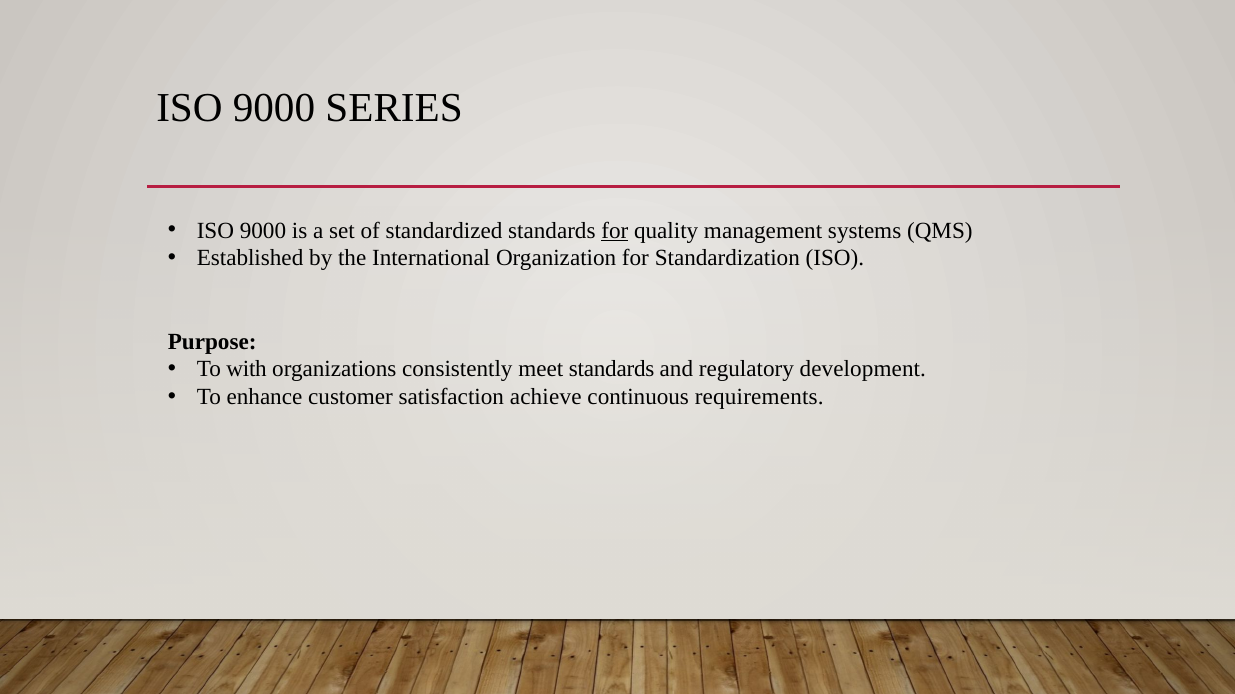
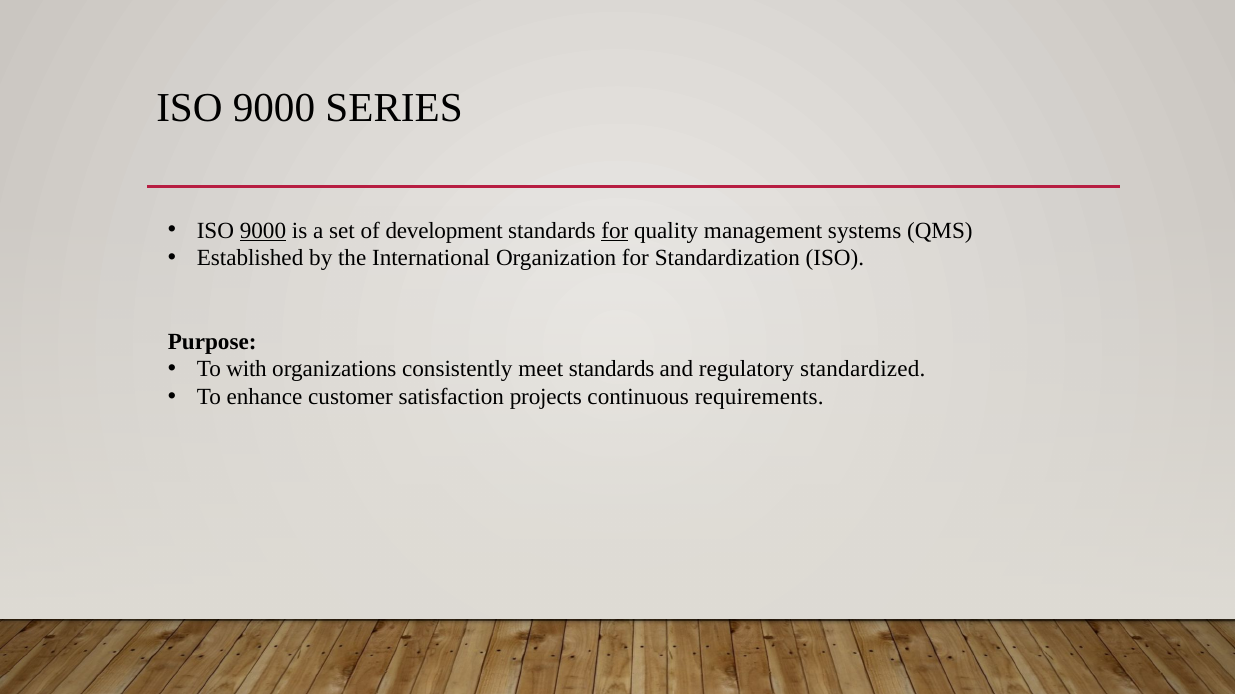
9000 underline: none -> present (263, 231)
standardized: standardized -> development (444, 231)
development: development -> standardized (863, 370)
achieve: achieve -> projects (546, 397)
